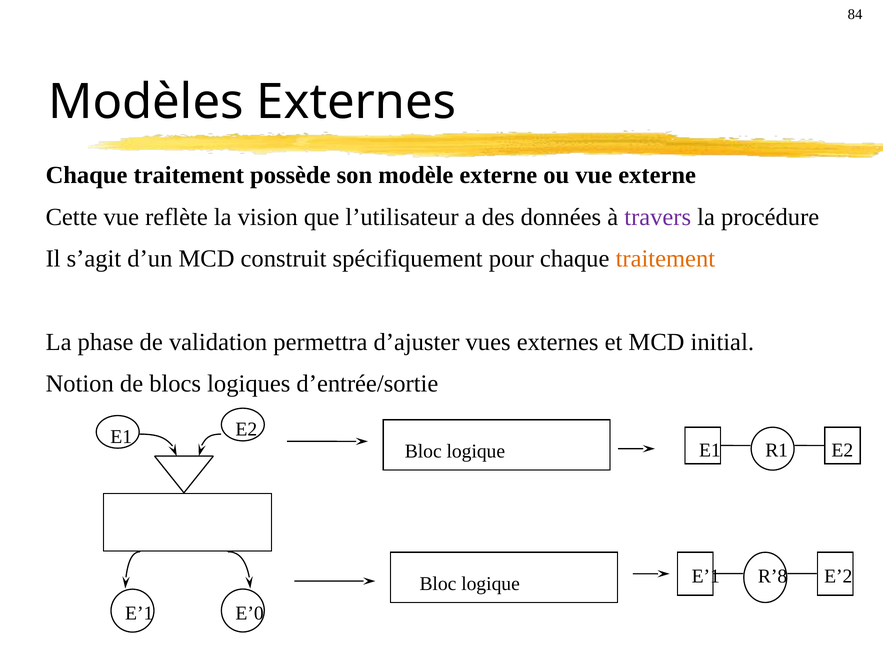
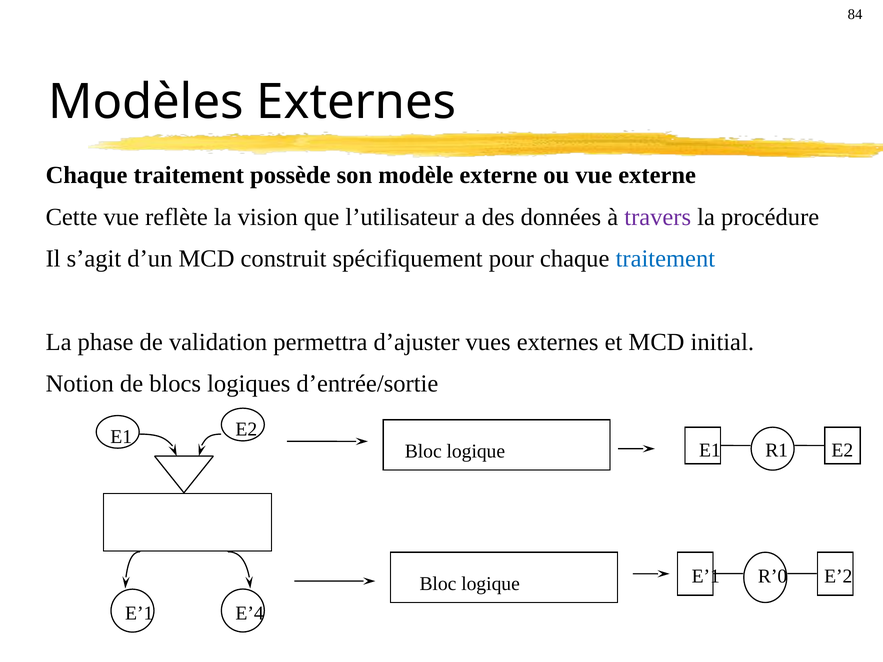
traitement colour: orange -> blue (665, 259)
R’8: R’8 -> R’0 (773, 577)
E’0: E’0 -> E’4 (250, 613)
